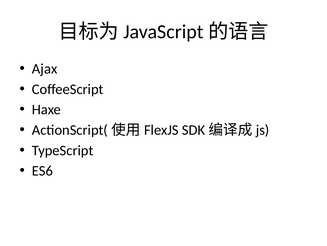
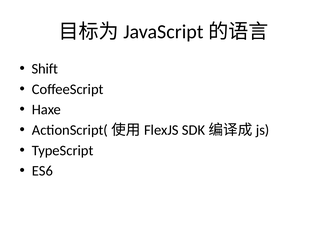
Ajax: Ajax -> Shift (45, 69)
